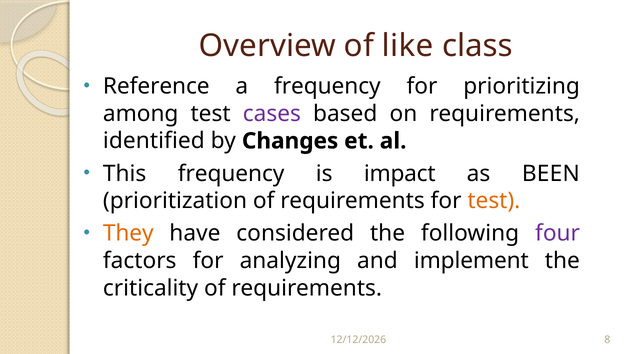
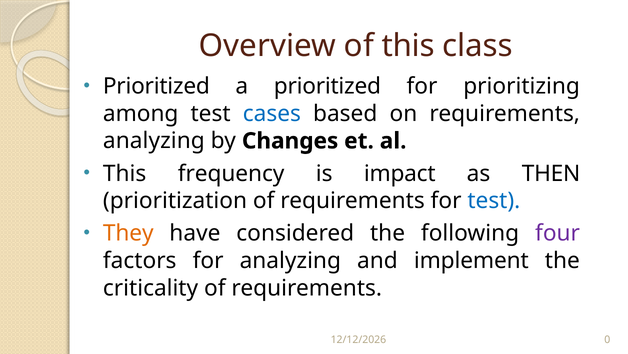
of like: like -> this (408, 46)
Reference: Reference -> Prioritized (156, 86)
a frequency: frequency -> prioritized (327, 86)
cases colour: purple -> blue (272, 113)
identified: identified -> analyzing (154, 141)
BEEN: BEEN -> THEN (551, 173)
test colour: orange -> blue (494, 200)
8: 8 -> 0 (607, 339)
